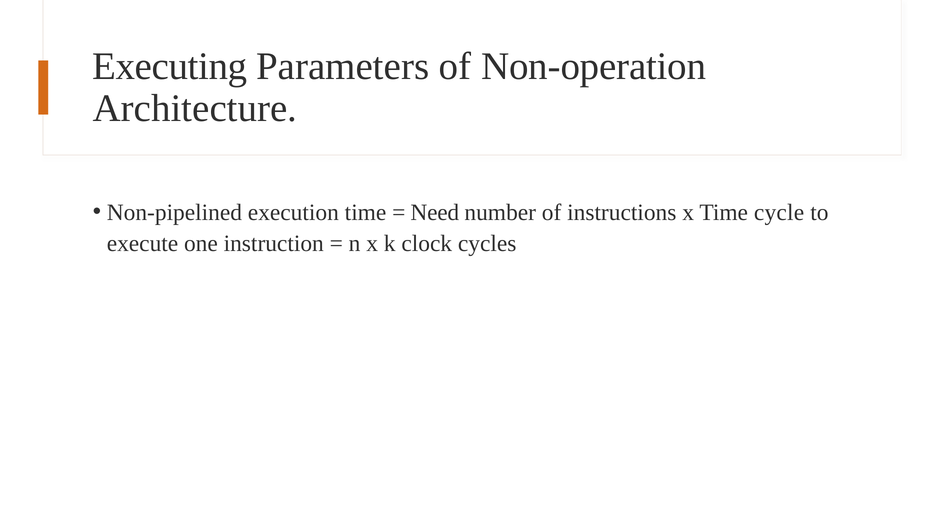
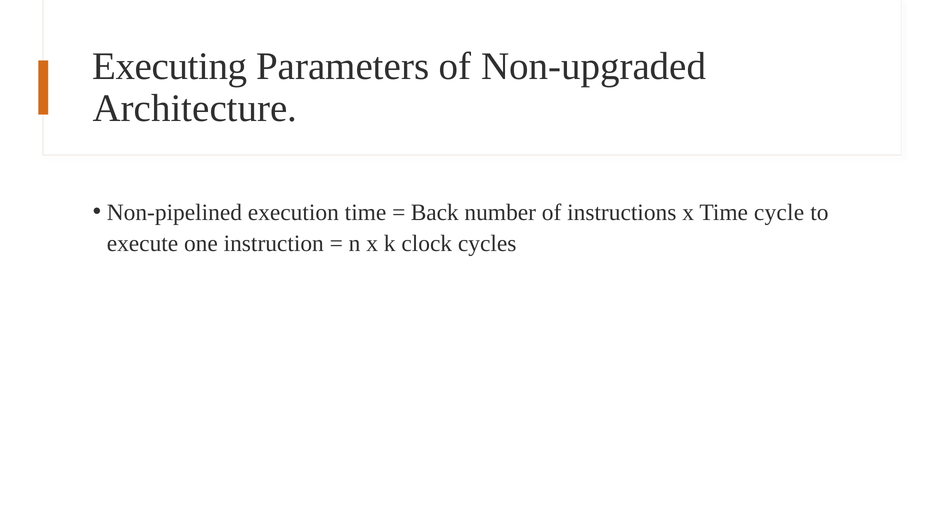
Non-operation: Non-operation -> Non-upgraded (594, 66)
Need: Need -> Back (435, 212)
